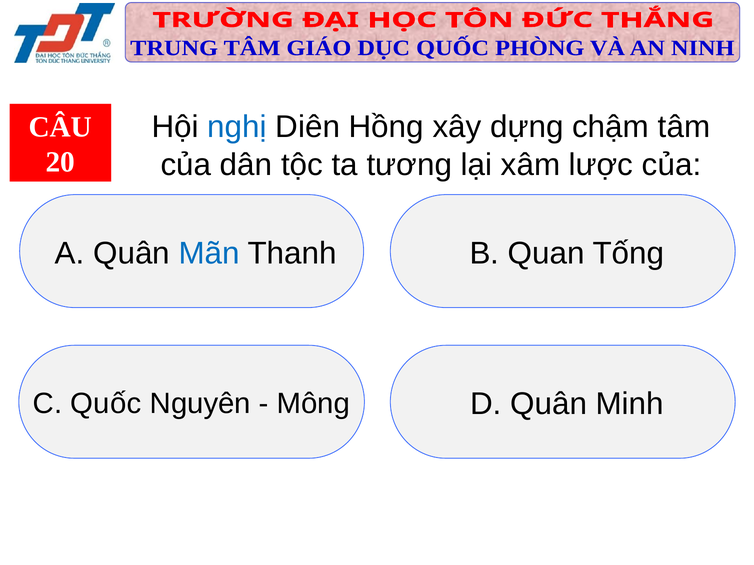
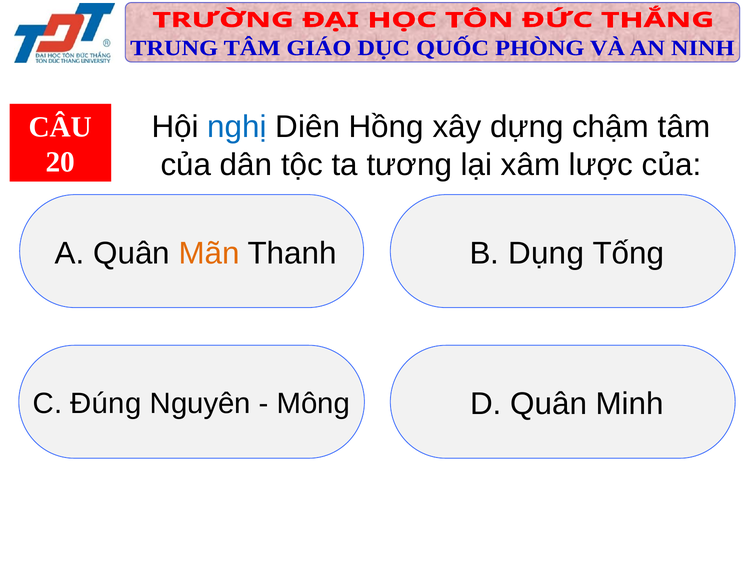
Mãn colour: blue -> orange (209, 253)
Quan: Quan -> Dụng (546, 253)
Quốc: Quốc -> Đúng (106, 404)
